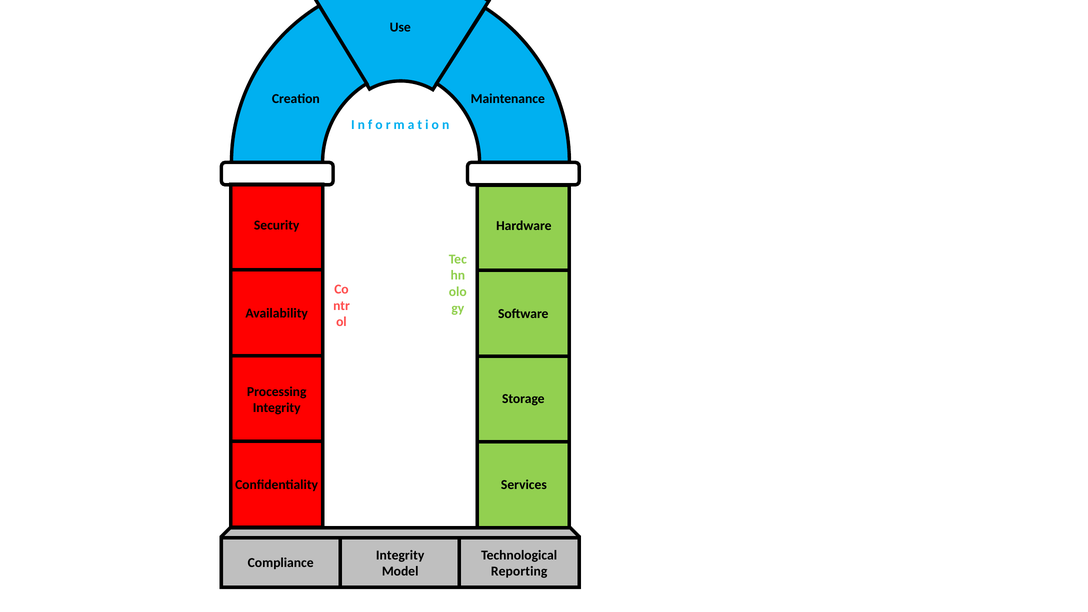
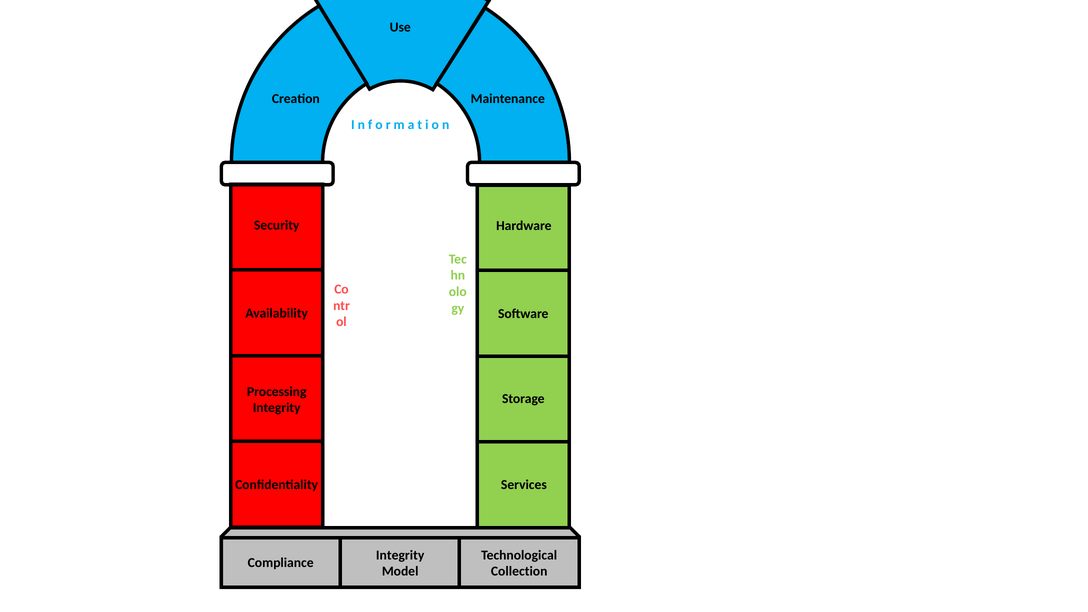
Reporting: Reporting -> Collection (519, 571)
